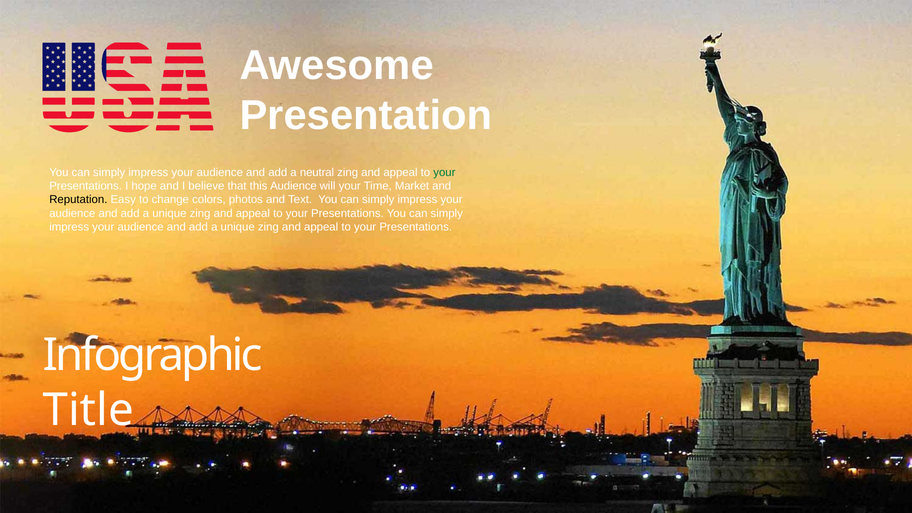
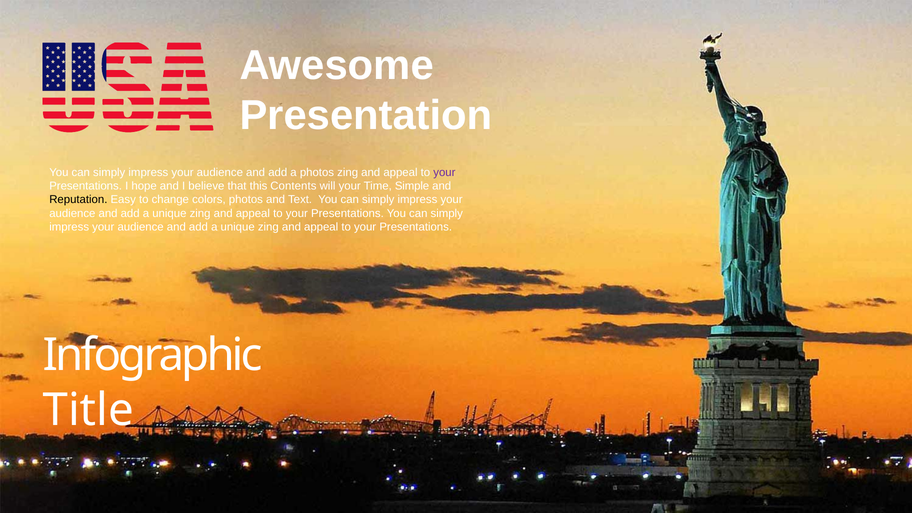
a neutral: neutral -> photos (317, 172)
your colour: green -> purple (444, 172)
this Audience: Audience -> Contents (293, 186)
Market: Market -> Simple (412, 186)
